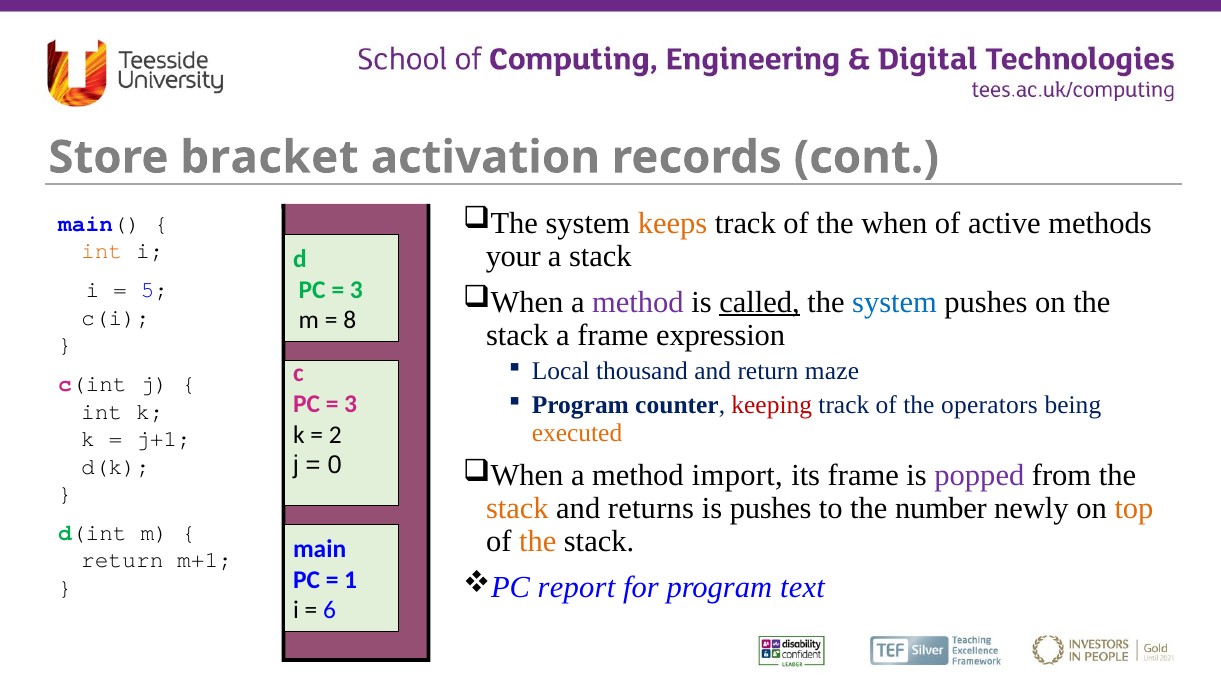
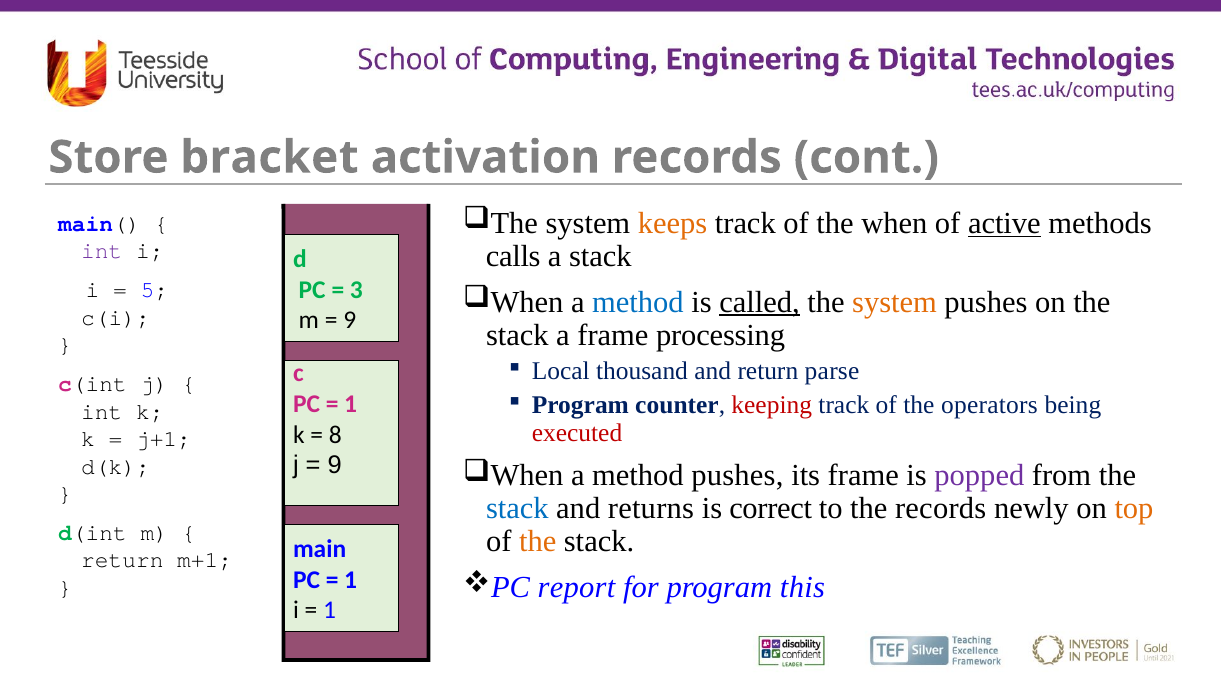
active underline: none -> present (1004, 223)
int colour: orange -> purple (102, 251)
your: your -> calls (513, 256)
method colour: purple -> blue (638, 302)
system colour: blue -> orange (895, 302)
8: 8 -> 9 (350, 320)
expression: expression -> processing (721, 335)
maze: maze -> parse (832, 371)
3: 3 -> 1 (351, 404)
executed colour: orange -> red (577, 433)
2: 2 -> 8 (335, 435)
0: 0 -> 9 (335, 465)
method import: import -> pushes (737, 476)
stack colour: orange -> blue (517, 509)
is pushes: pushes -> correct (771, 509)
the number: number -> records (941, 509)
text: text -> this (802, 587)
6: 6 -> 1 (330, 610)
